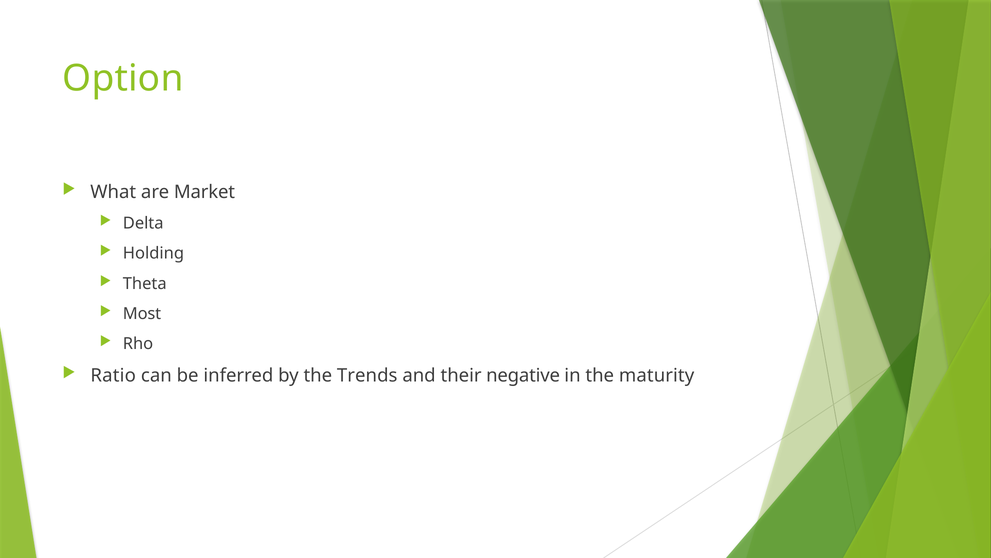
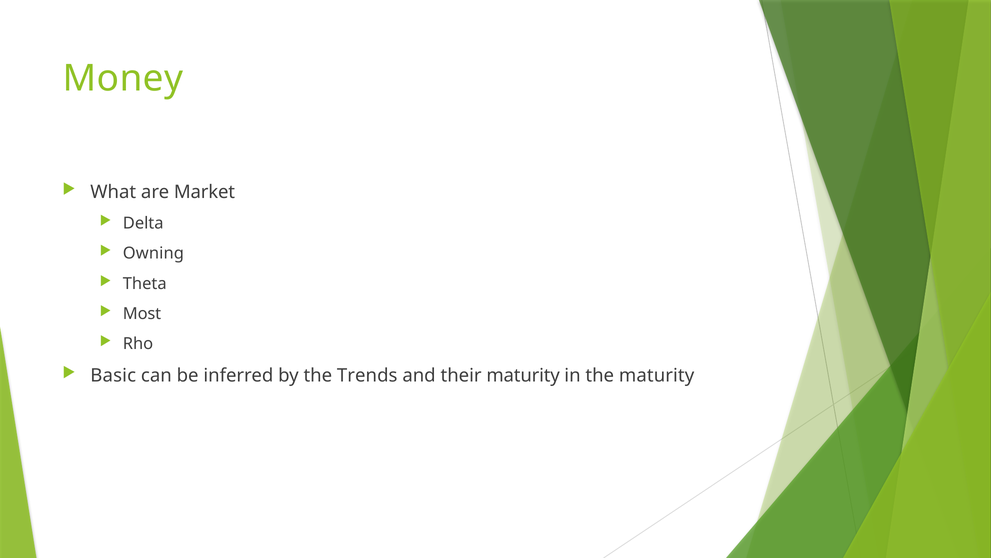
Option: Option -> Money (123, 78)
Holding: Holding -> Owning (153, 253)
Ratio: Ratio -> Basic (113, 375)
their negative: negative -> maturity (523, 375)
